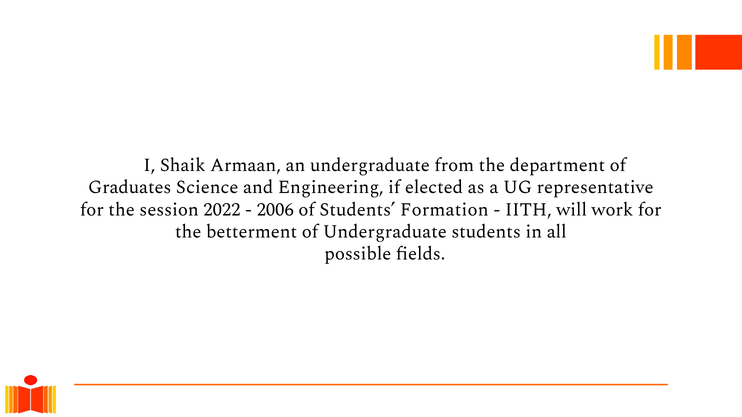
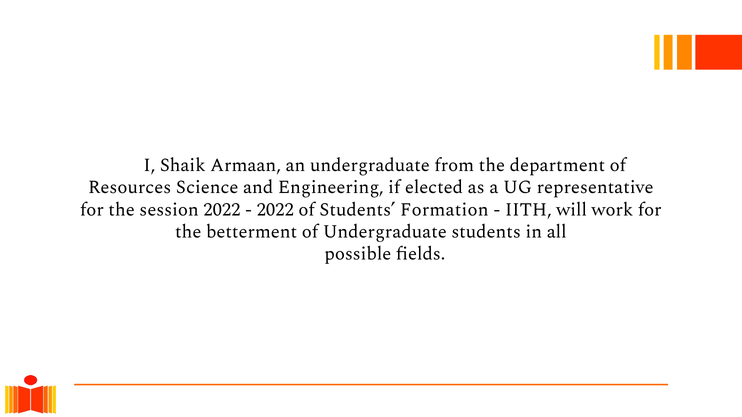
Graduates: Graduates -> Resources (130, 187)
2006: 2006 -> 2022 (275, 210)
